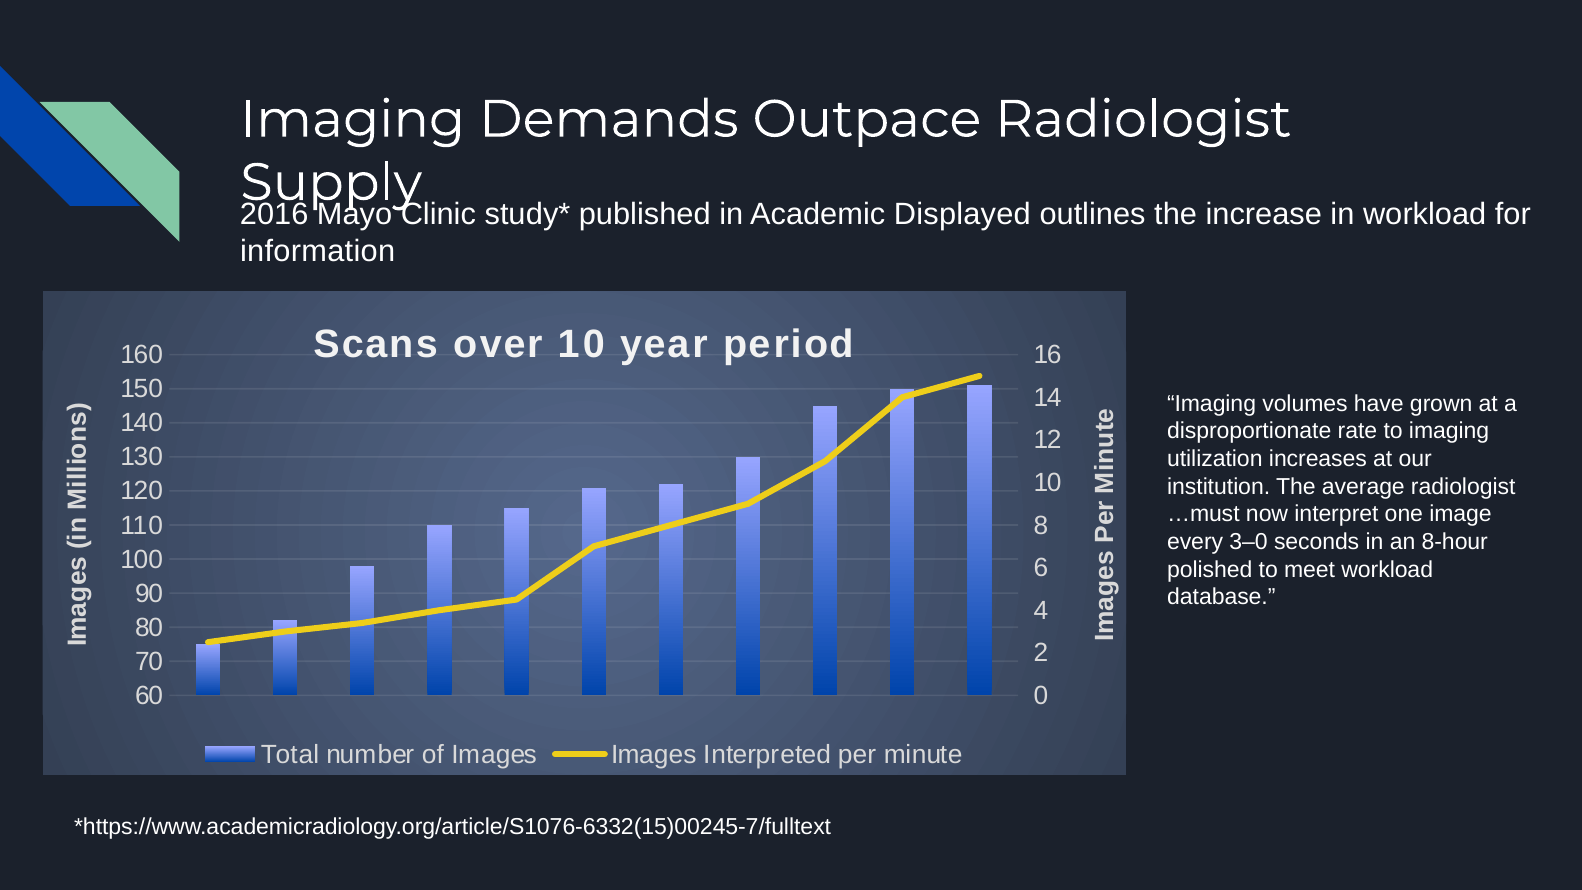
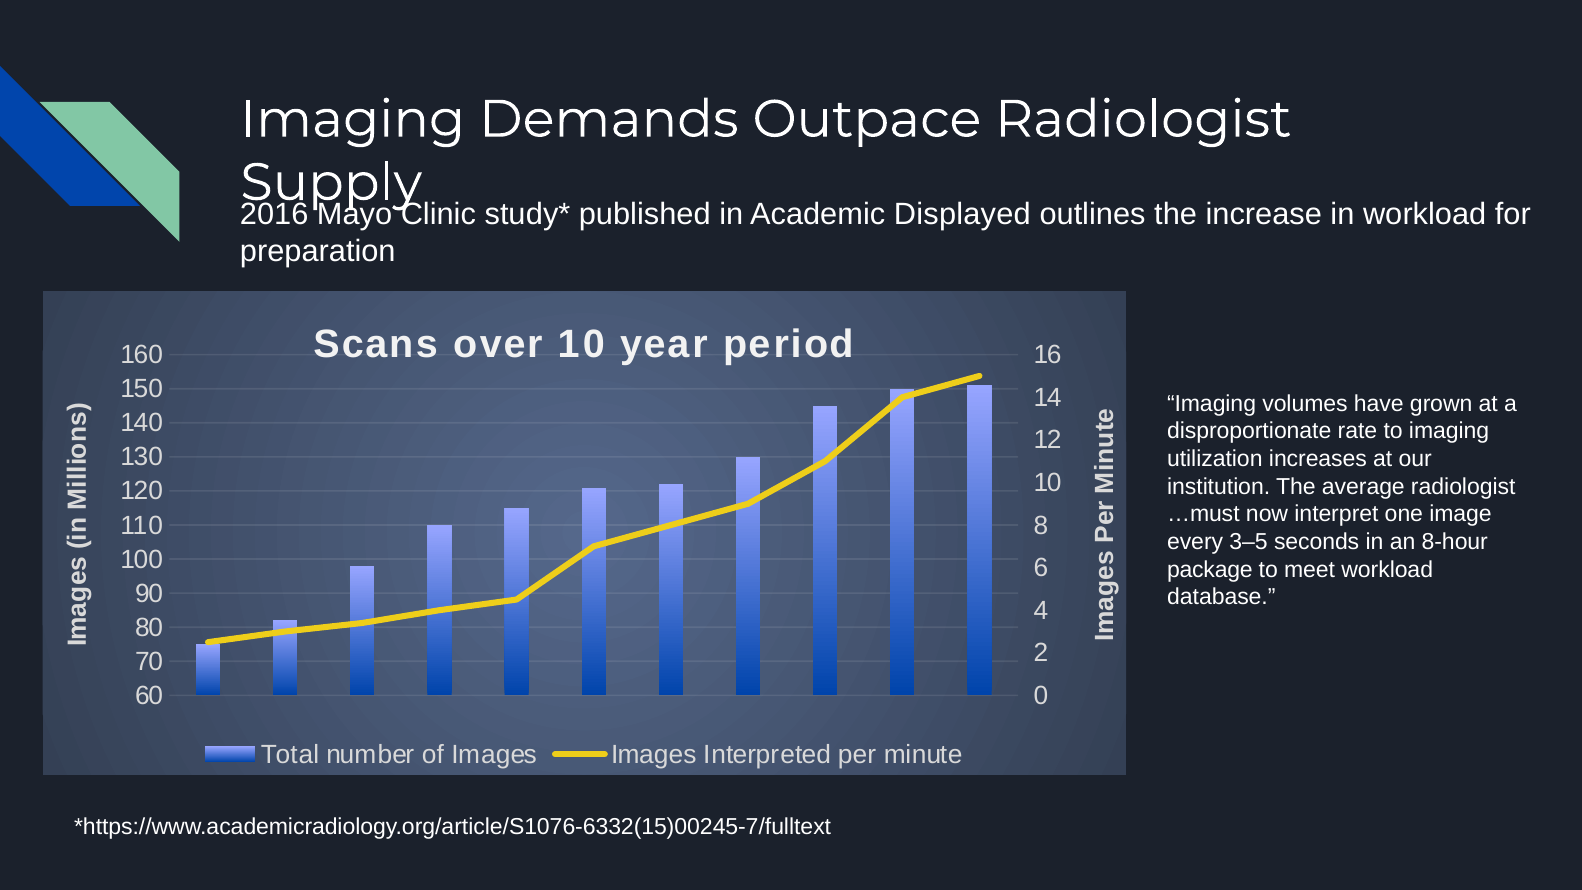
information: information -> preparation (318, 251)
3–0: 3–0 -> 3–5 (1248, 542)
polished: polished -> package (1210, 570)
